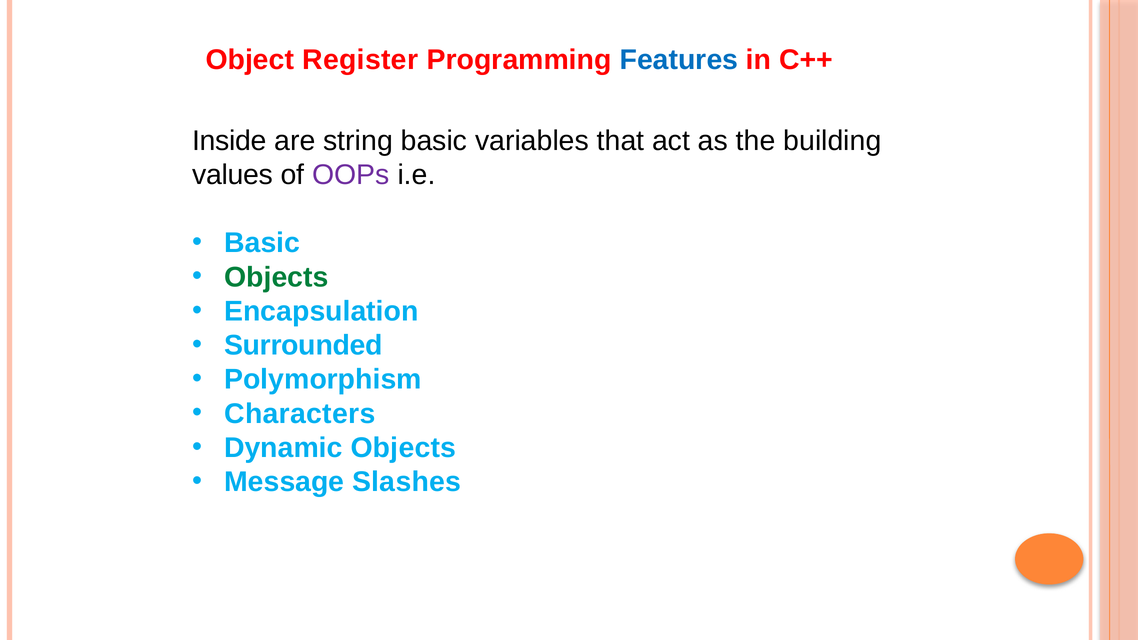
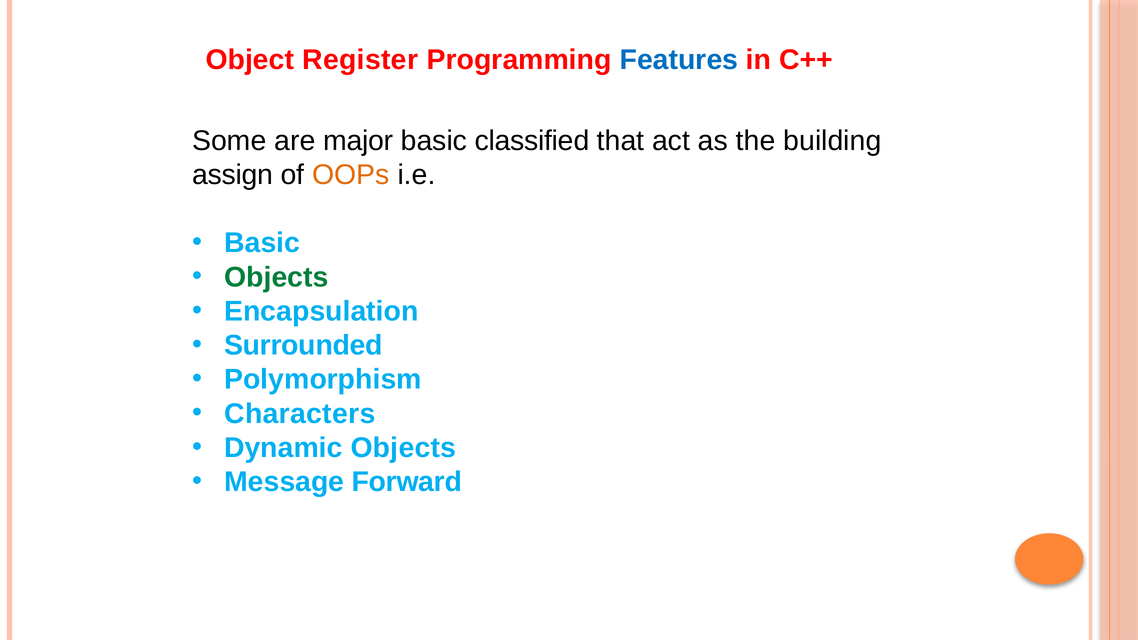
Inside: Inside -> Some (229, 141)
string: string -> major (358, 141)
variables: variables -> classified (532, 141)
values: values -> assign (233, 175)
OOPs colour: purple -> orange (351, 175)
Slashes: Slashes -> Forward (407, 482)
